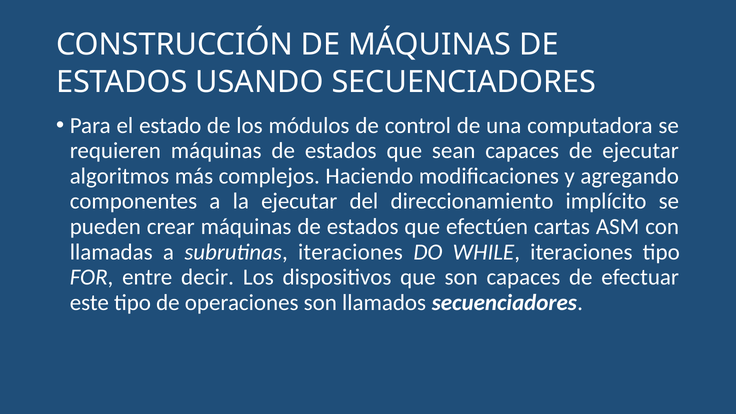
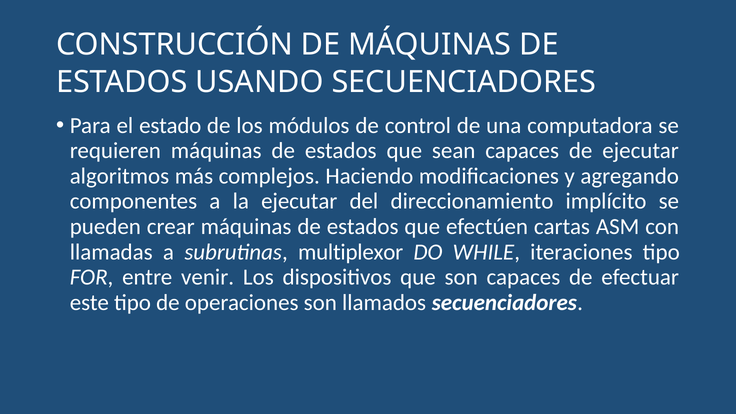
subrutinas iteraciones: iteraciones -> multiplexor (351, 252)
decir: decir -> venir (208, 277)
